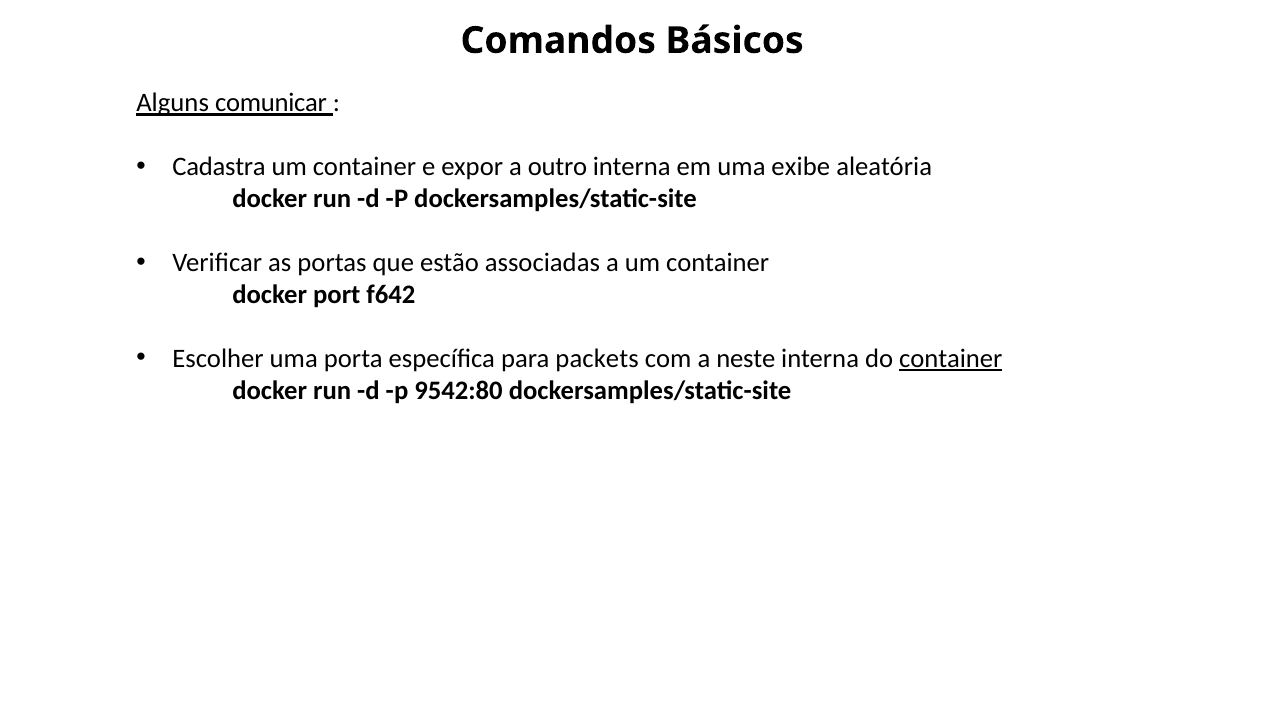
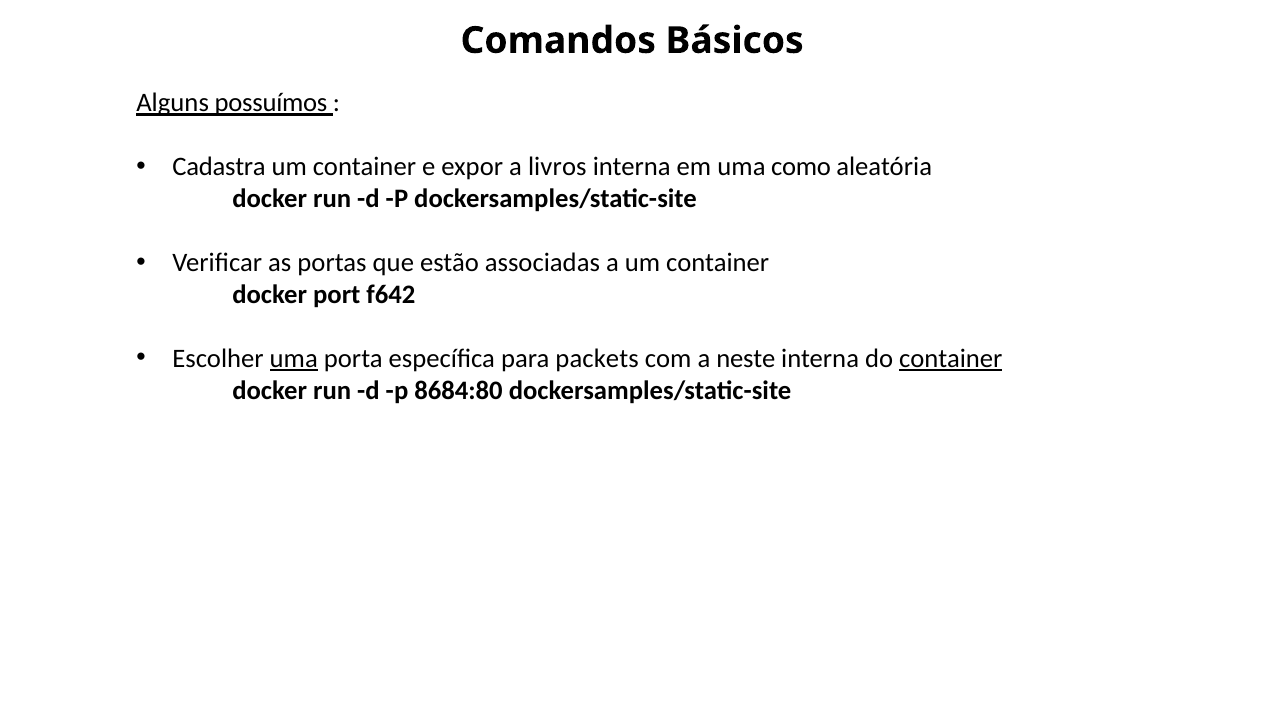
comunicar: comunicar -> possuímos (271, 103)
outro: outro -> livros (557, 167)
exibe: exibe -> como (801, 167)
uma underline: none -> present (294, 359)
9542:80: 9542:80 -> 8684:80 (459, 391)
